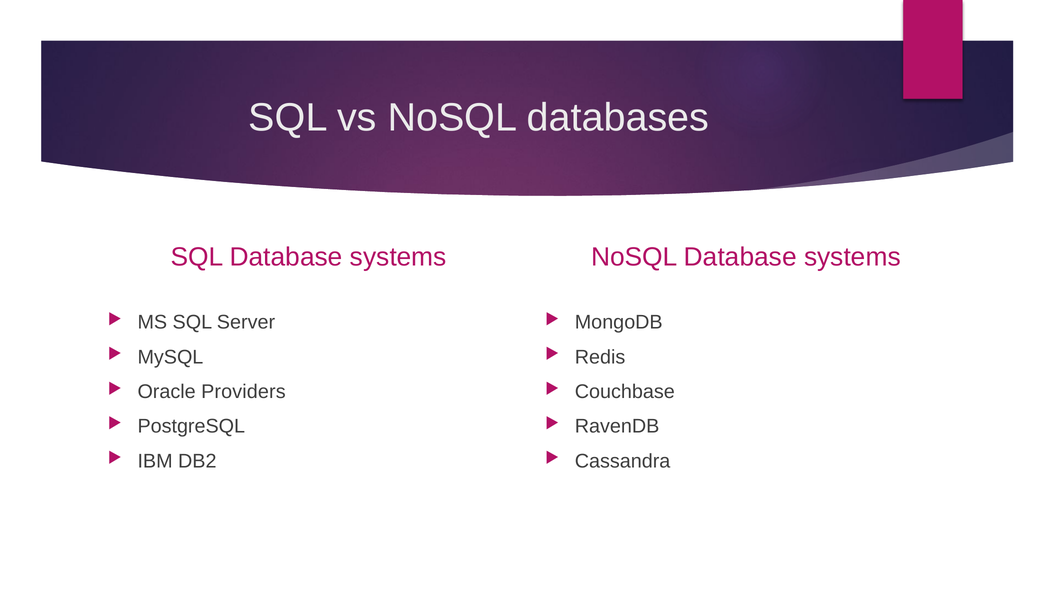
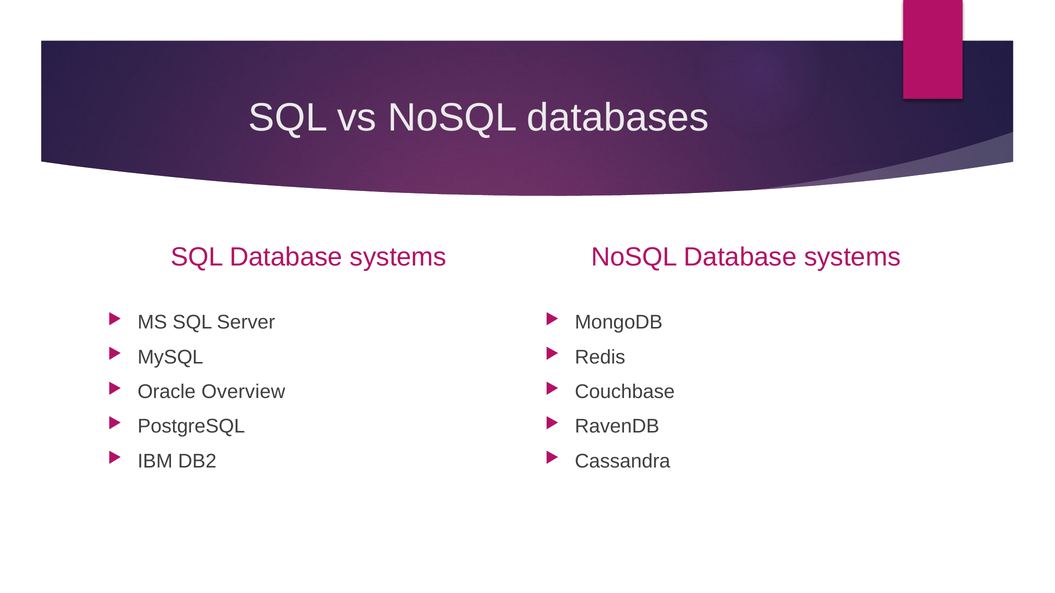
Providers: Providers -> Overview (243, 392)
